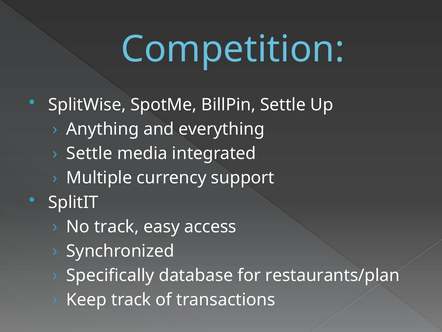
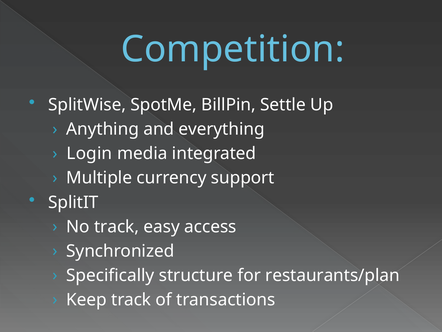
Settle: Settle -> Login (89, 153)
database: database -> structure (196, 275)
